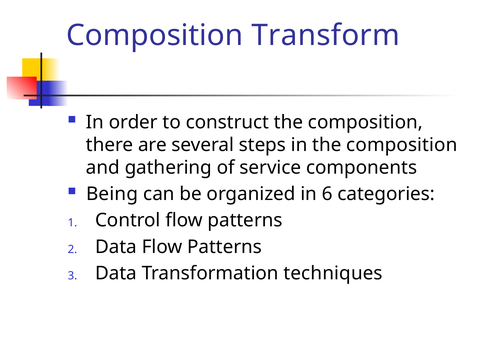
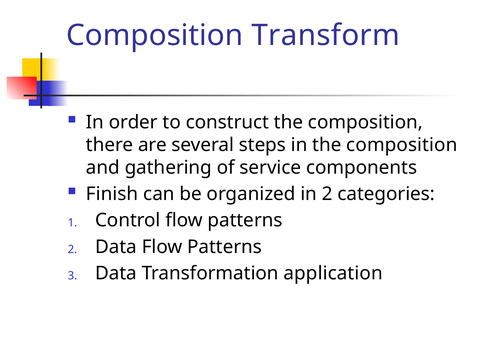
Being: Being -> Finish (112, 194)
in 6: 6 -> 2 (327, 194)
techniques: techniques -> application (333, 274)
